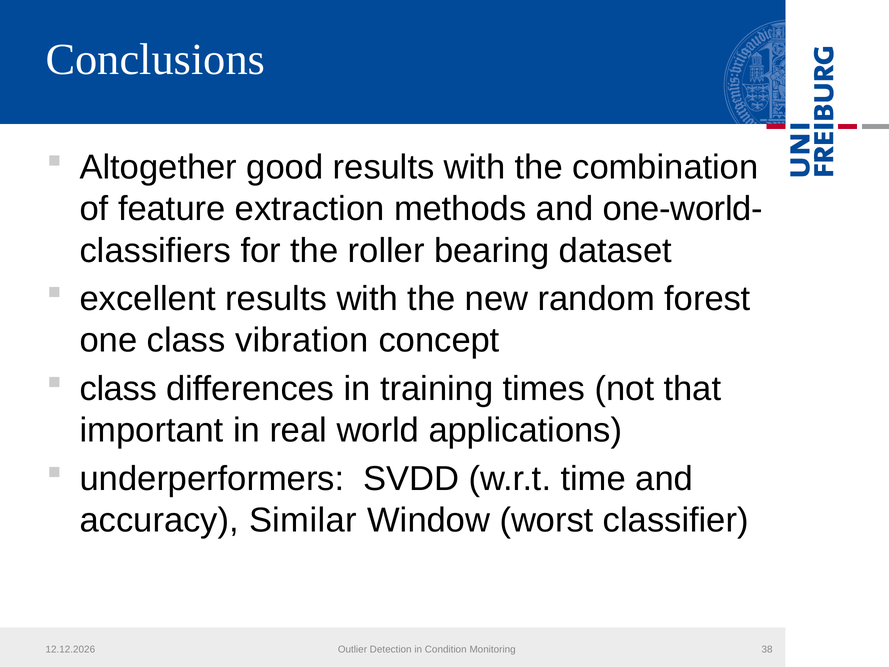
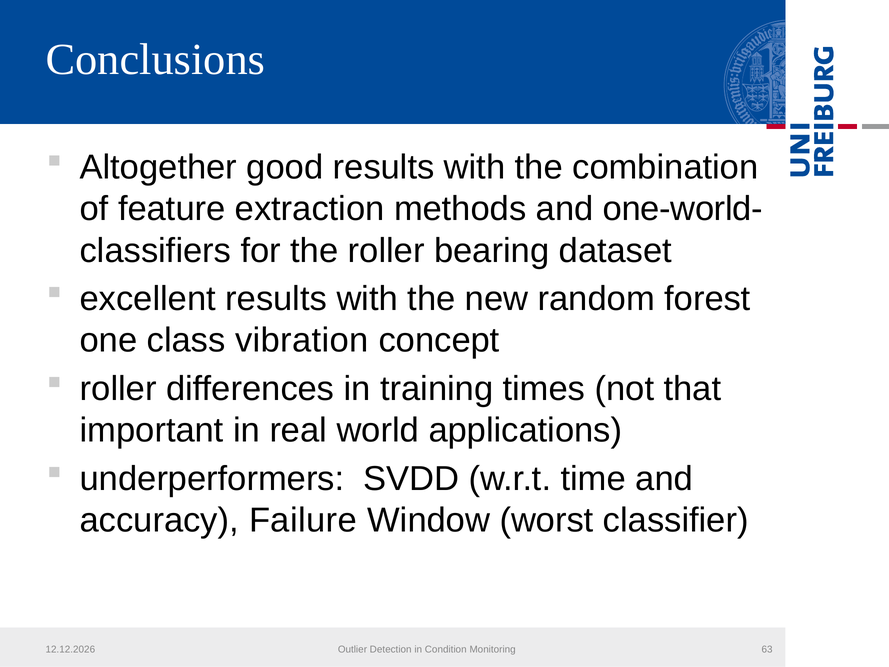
class: class -> roller (118, 389)
Similar: Similar -> Failure (303, 520)
38: 38 -> 63 (767, 649)
